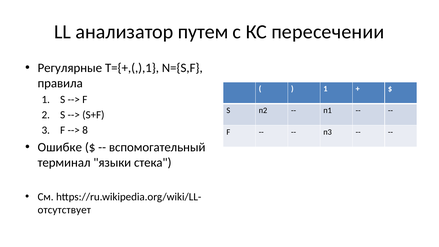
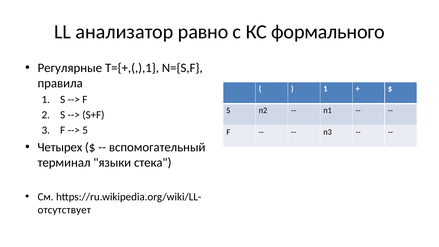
путем: путем -> равно (203, 32)
пересечении: пересечении -> формального (328, 32)
8: 8 -> 5 (85, 130)
Ошибке: Ошибке -> Четырех (60, 147)
